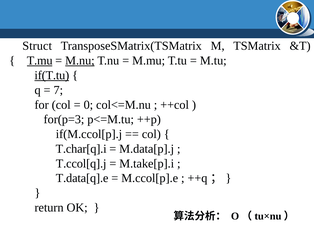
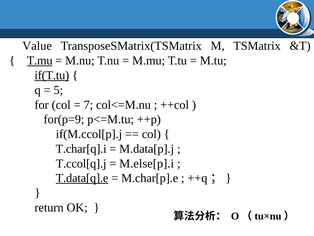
Struct: Struct -> Value (37, 46)
M.nu underline: present -> none (80, 61)
7: 7 -> 5 (58, 90)
0: 0 -> 7 (88, 105)
for(p=3: for(p=3 -> for(p=9 (64, 119)
M.take[p].i: M.take[p].i -> M.else[p].i (147, 163)
T.data[q].e underline: none -> present (82, 178)
M.ccol[p].e: M.ccol[p].e -> M.char[p].e (150, 178)
